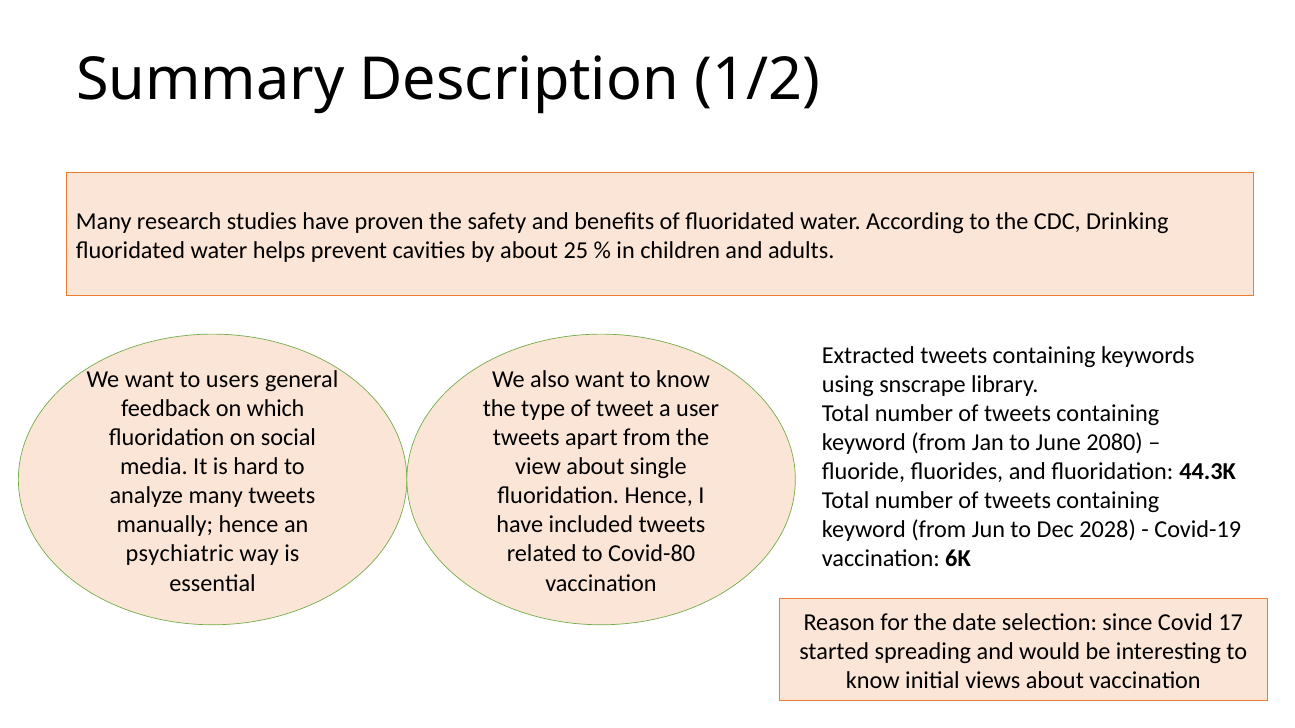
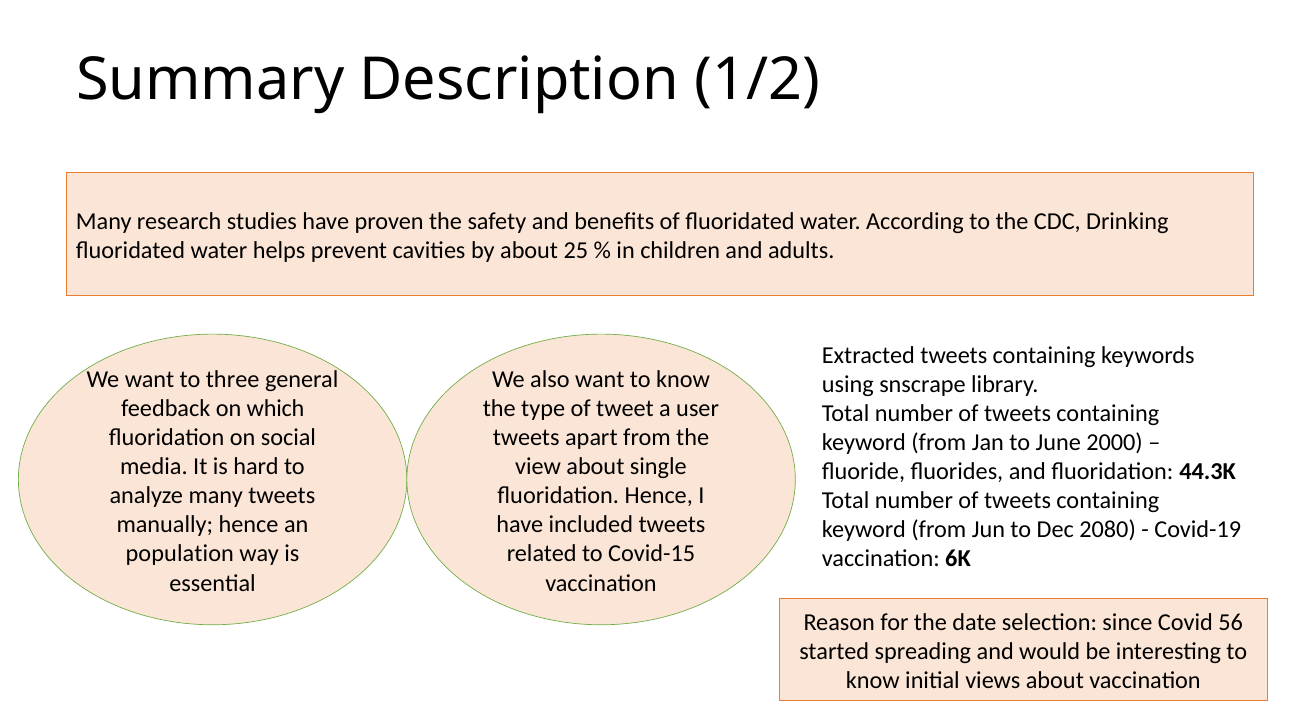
users: users -> three (233, 379)
2080: 2080 -> 2000 (1115, 443)
2028: 2028 -> 2080 (1108, 530)
psychiatric: psychiatric -> population (180, 554)
Covid-80: Covid-80 -> Covid-15 (652, 554)
17: 17 -> 56 (1231, 623)
